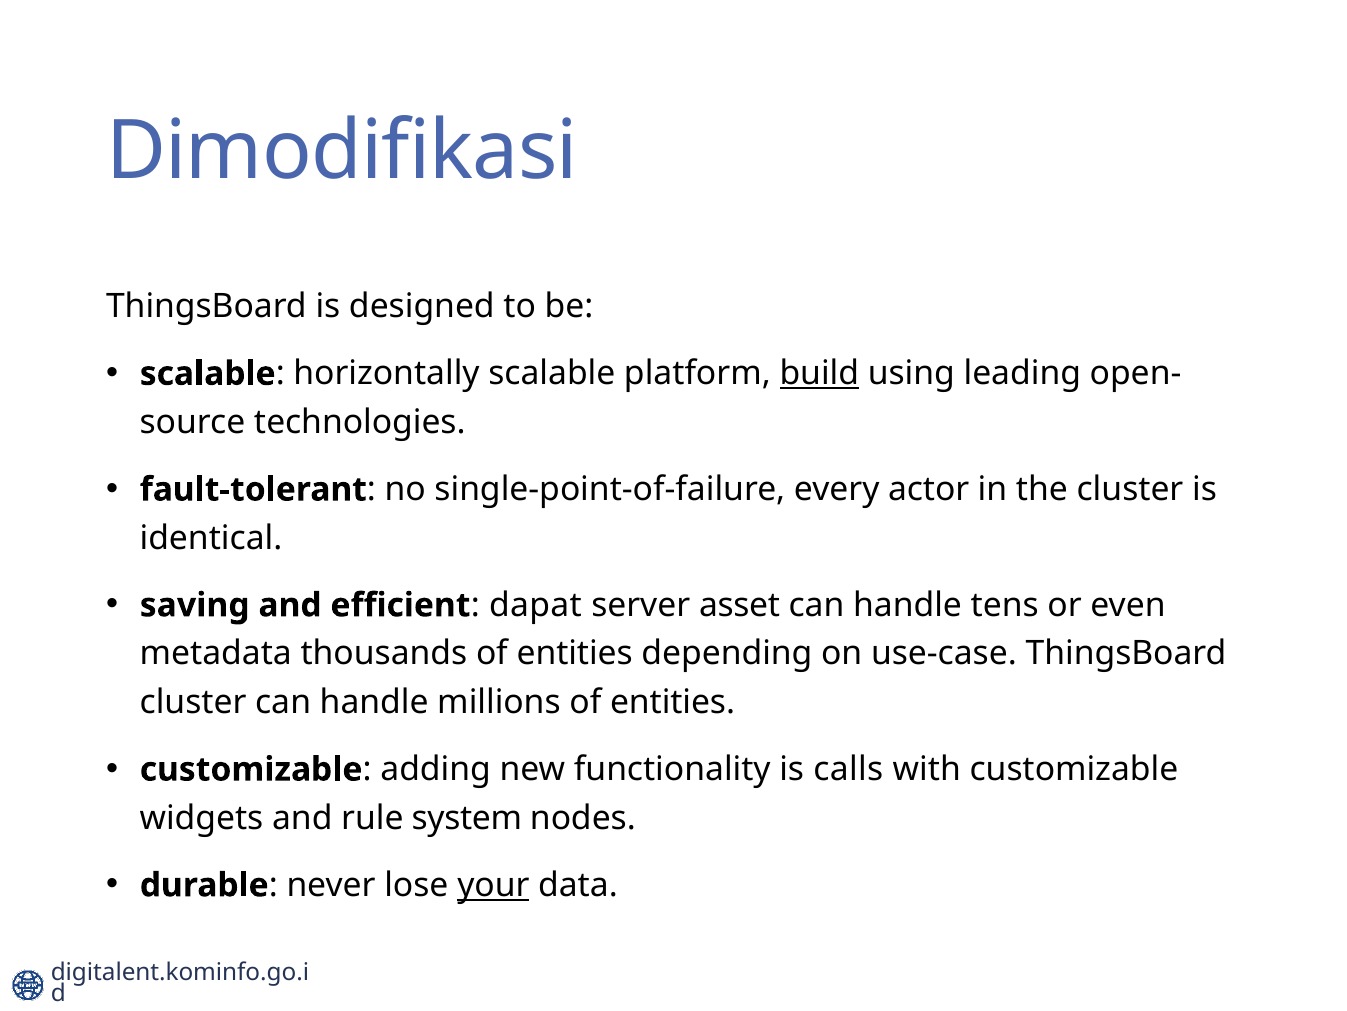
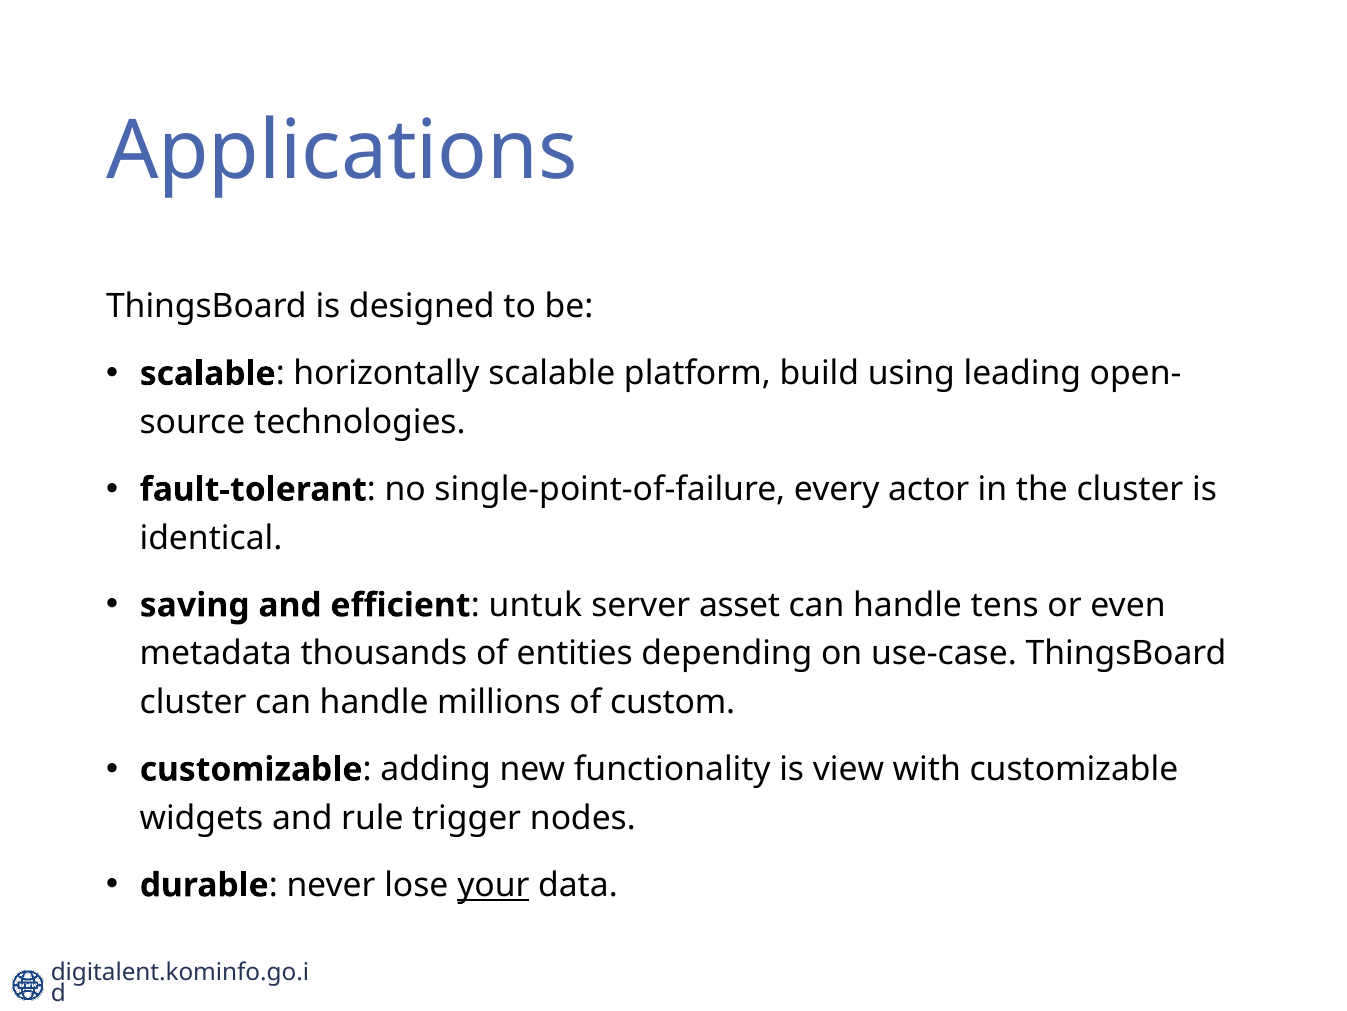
Dimodifikasi: Dimodifikasi -> Applications (342, 151)
build underline: present -> none (819, 373)
dapat: dapat -> untuk (535, 605)
millions of entities: entities -> custom (673, 702)
calls: calls -> view (848, 769)
system: system -> trigger (467, 817)
